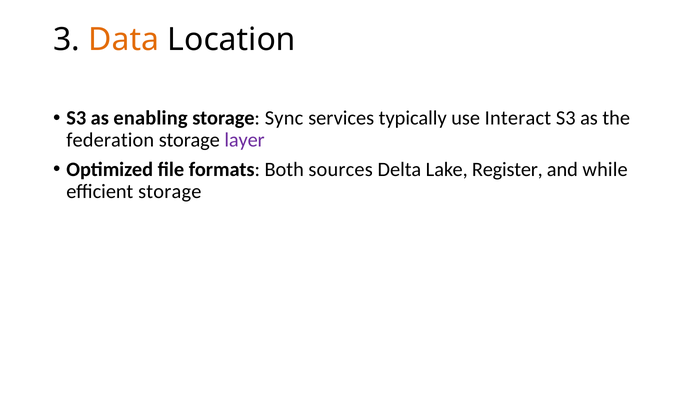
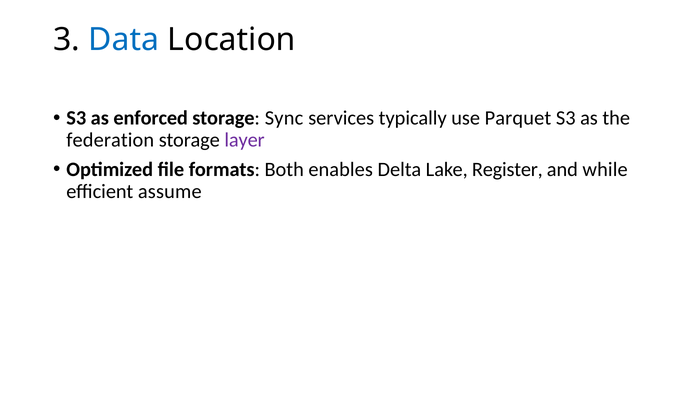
Data colour: orange -> blue (124, 39)
enabling: enabling -> enforced (151, 118)
Interact: Interact -> Parquet (518, 118)
sources: sources -> enables (341, 169)
efficient storage: storage -> assume (170, 191)
